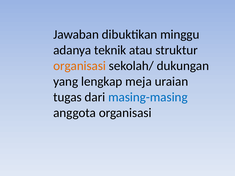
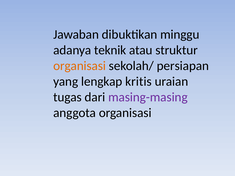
dukungan: dukungan -> persiapan (183, 66)
meja: meja -> kritis (138, 82)
masing-masing colour: blue -> purple (148, 97)
